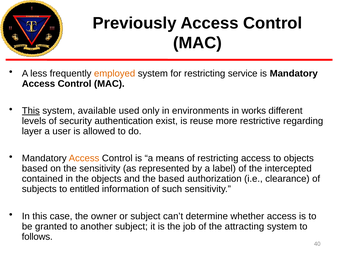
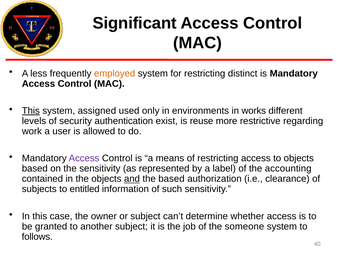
Previously: Previously -> Significant (135, 23)
service: service -> distinct (243, 73)
available: available -> assigned (97, 111)
layer: layer -> work (32, 131)
Access colour: orange -> purple (84, 158)
intercepted: intercepted -> accounting (288, 168)
and underline: none -> present (132, 179)
attracting: attracting -> someone (244, 226)
